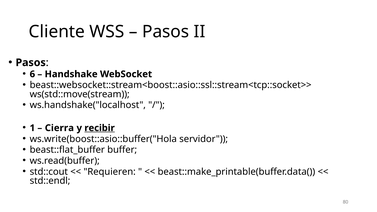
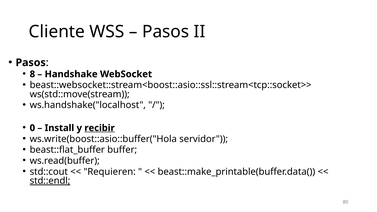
6: 6 -> 8 (32, 74)
1: 1 -> 0 (32, 128)
Cierra: Cierra -> Install (59, 128)
std::endl underline: none -> present (50, 181)
